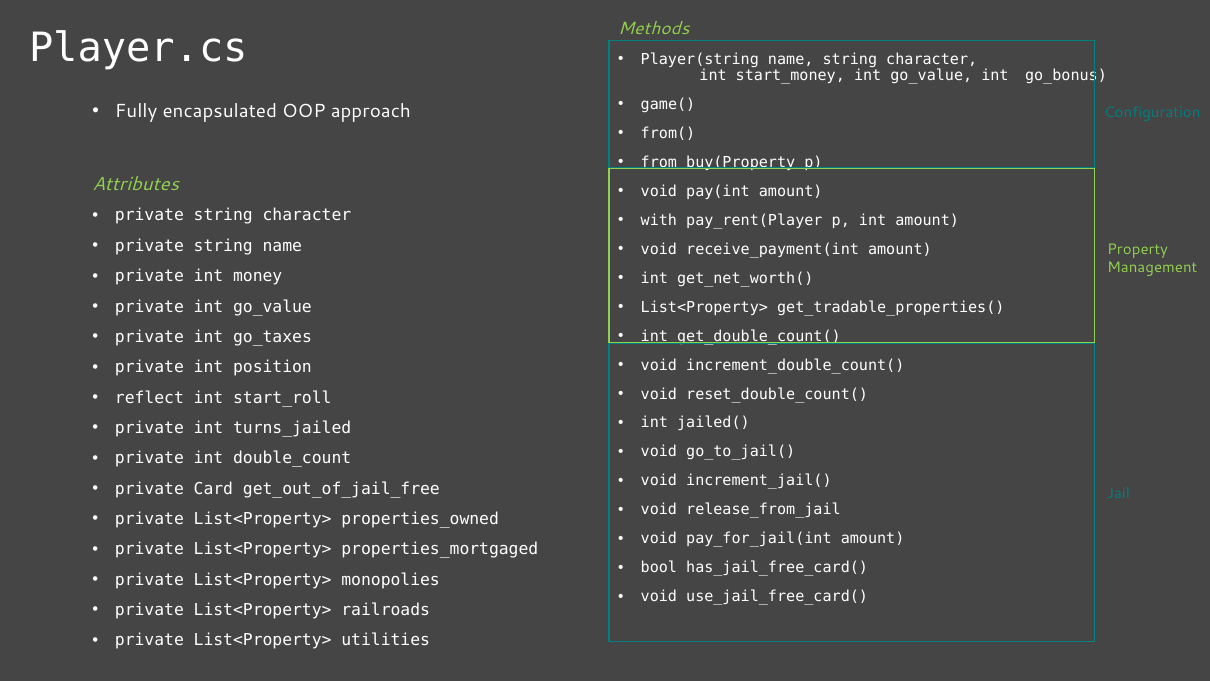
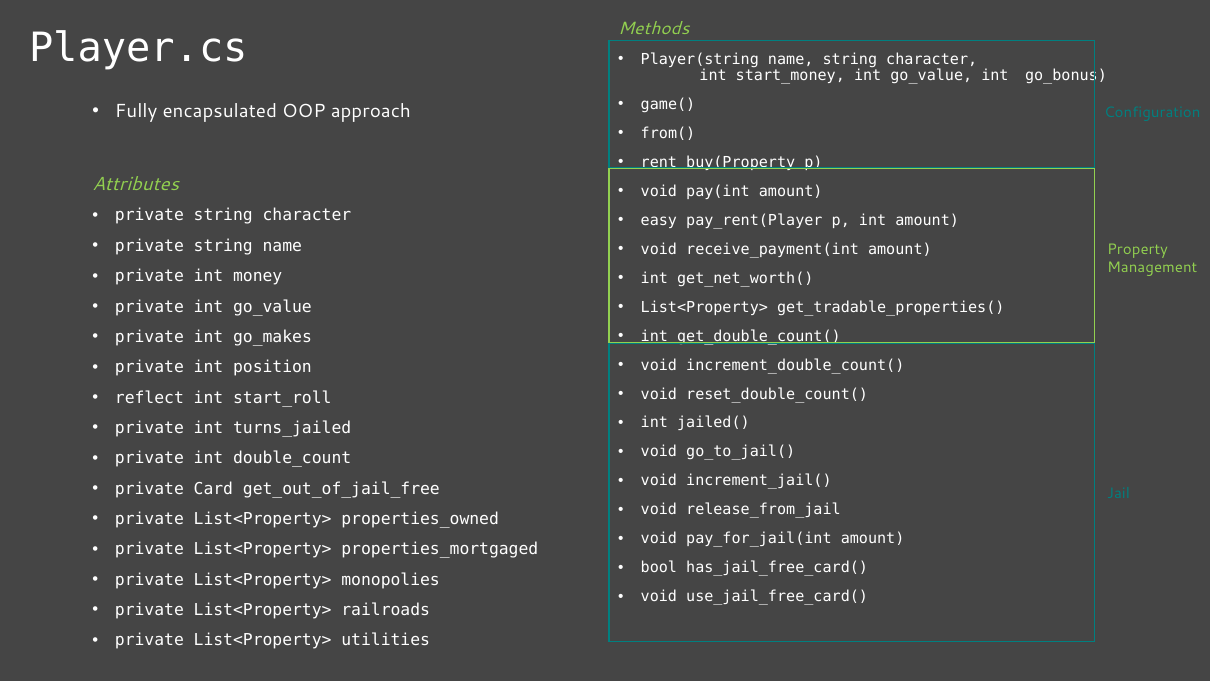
from: from -> rent (659, 162)
with: with -> easy (659, 220)
go_taxes: go_taxes -> go_makes (272, 337)
